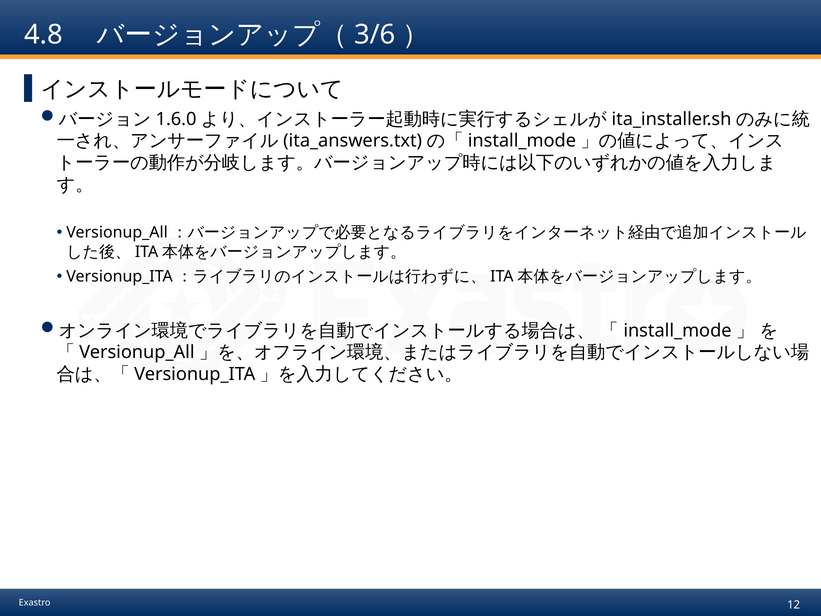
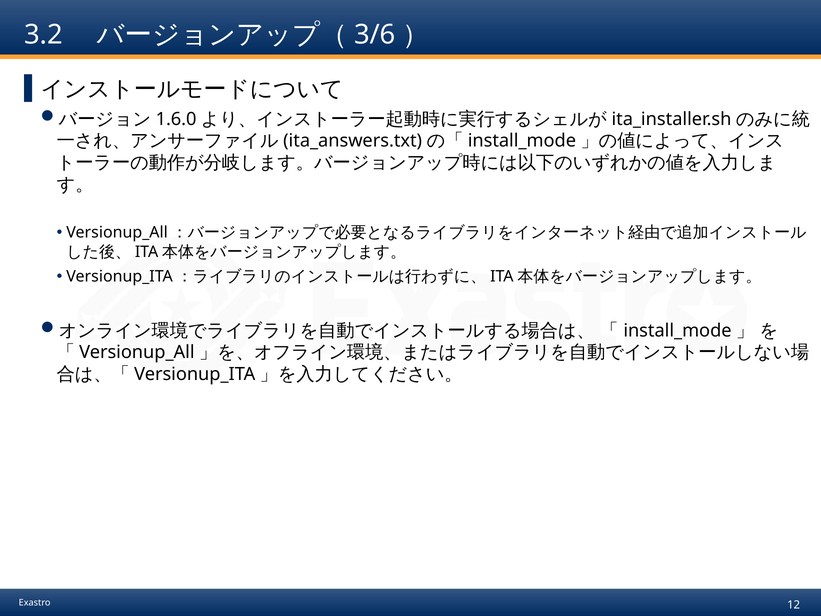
4.8: 4.8 -> 3.2 (44, 35)
